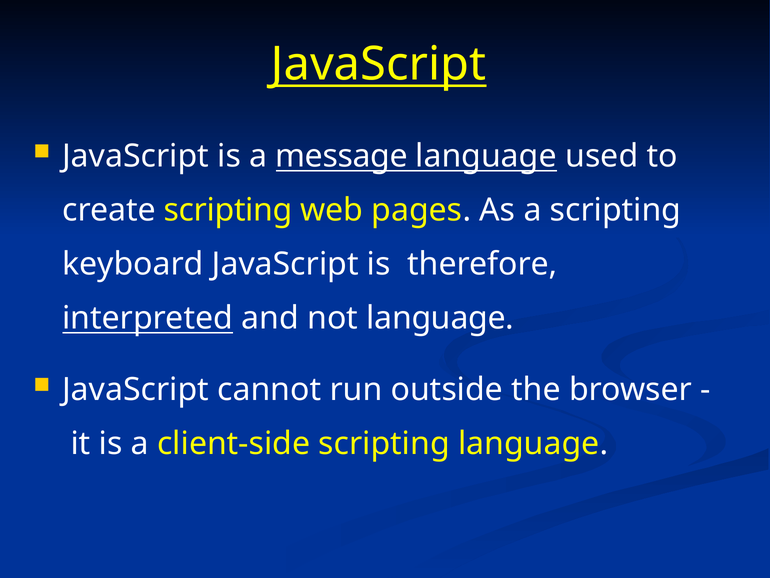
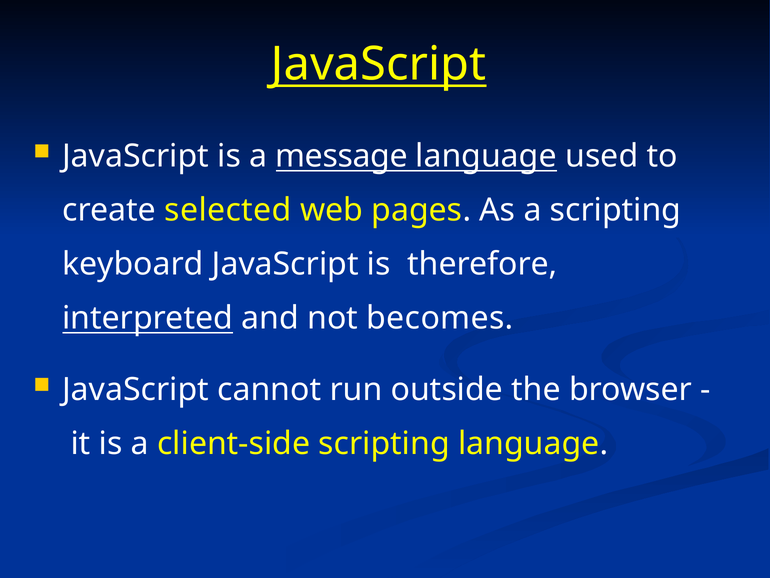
create scripting: scripting -> selected (228, 210)
not language: language -> becomes (440, 318)
